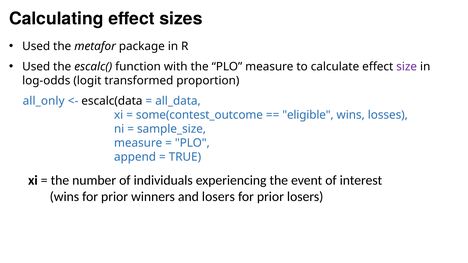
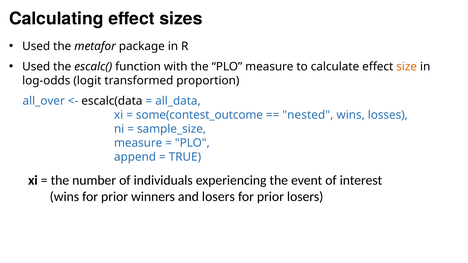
size colour: purple -> orange (407, 67)
all_only: all_only -> all_over (44, 101)
eligible: eligible -> nested (308, 115)
